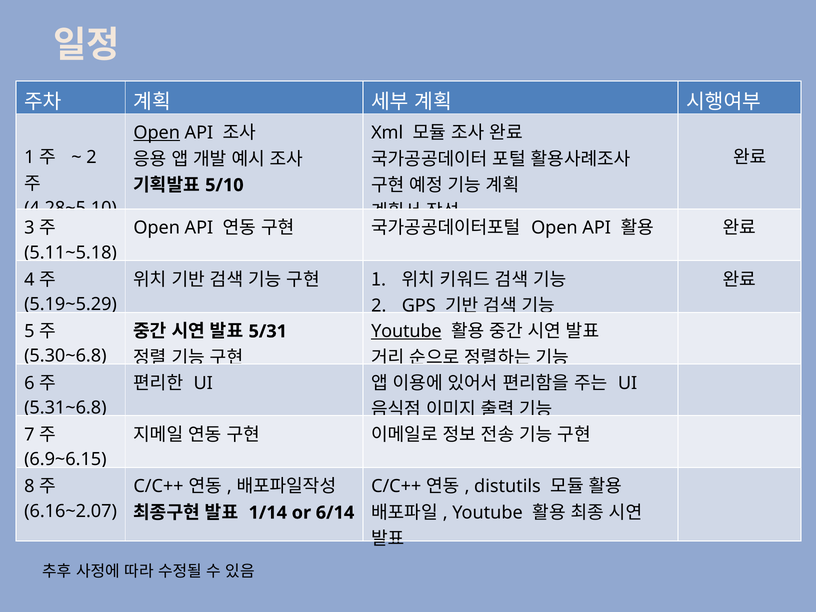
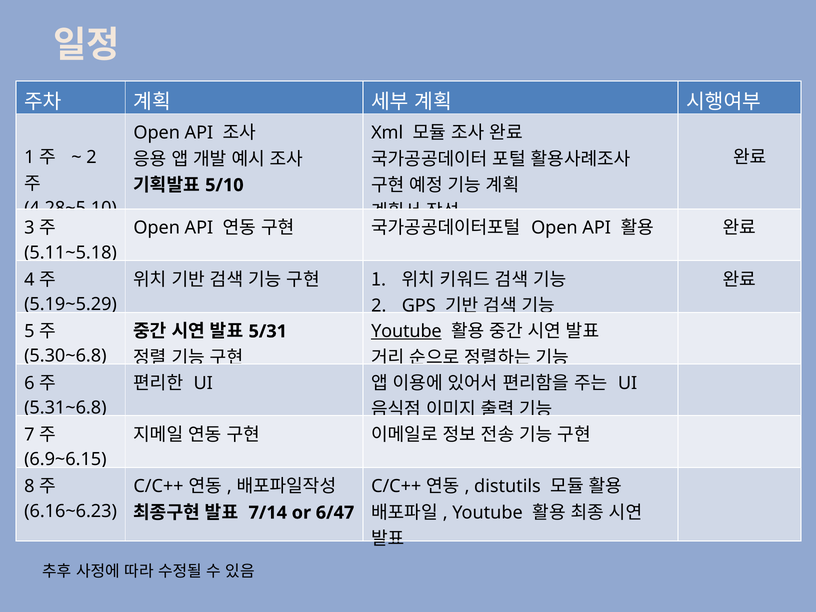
Open underline: present -> none (157, 133)
1/14: 1/14 -> 7/14 (268, 513)
6/14: 6/14 -> 6/47 (335, 513)
6.16~2.07: 6.16~2.07 -> 6.16~6.23 (71, 511)
